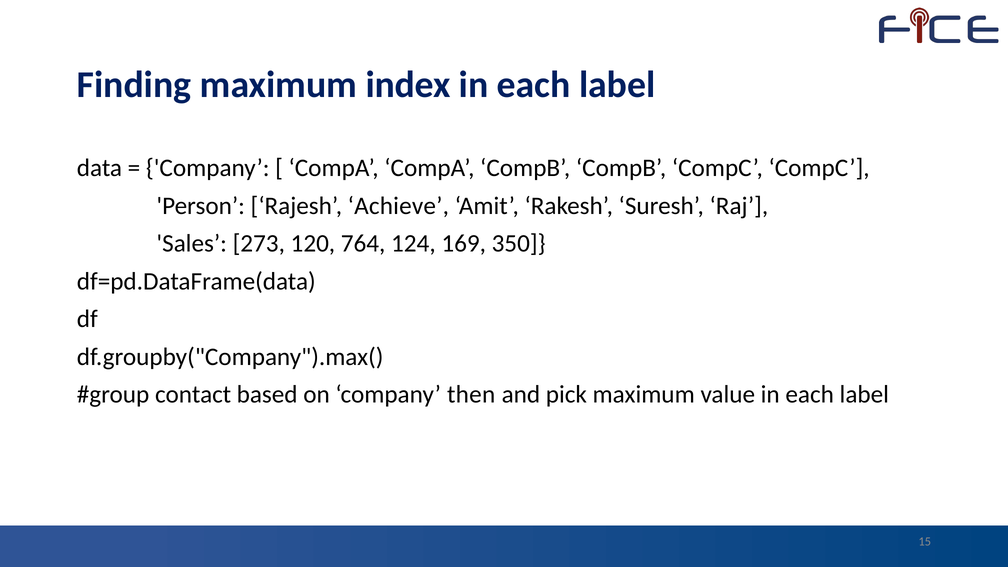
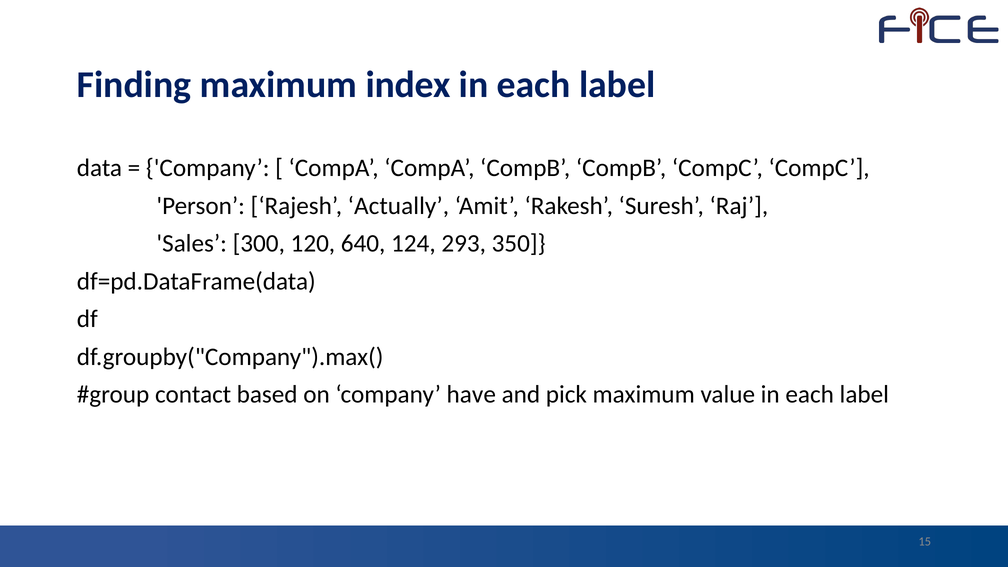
Achieve: Achieve -> Actually (398, 206)
273: 273 -> 300 (259, 244)
764: 764 -> 640 (363, 244)
169: 169 -> 293 (464, 244)
then: then -> have (471, 394)
